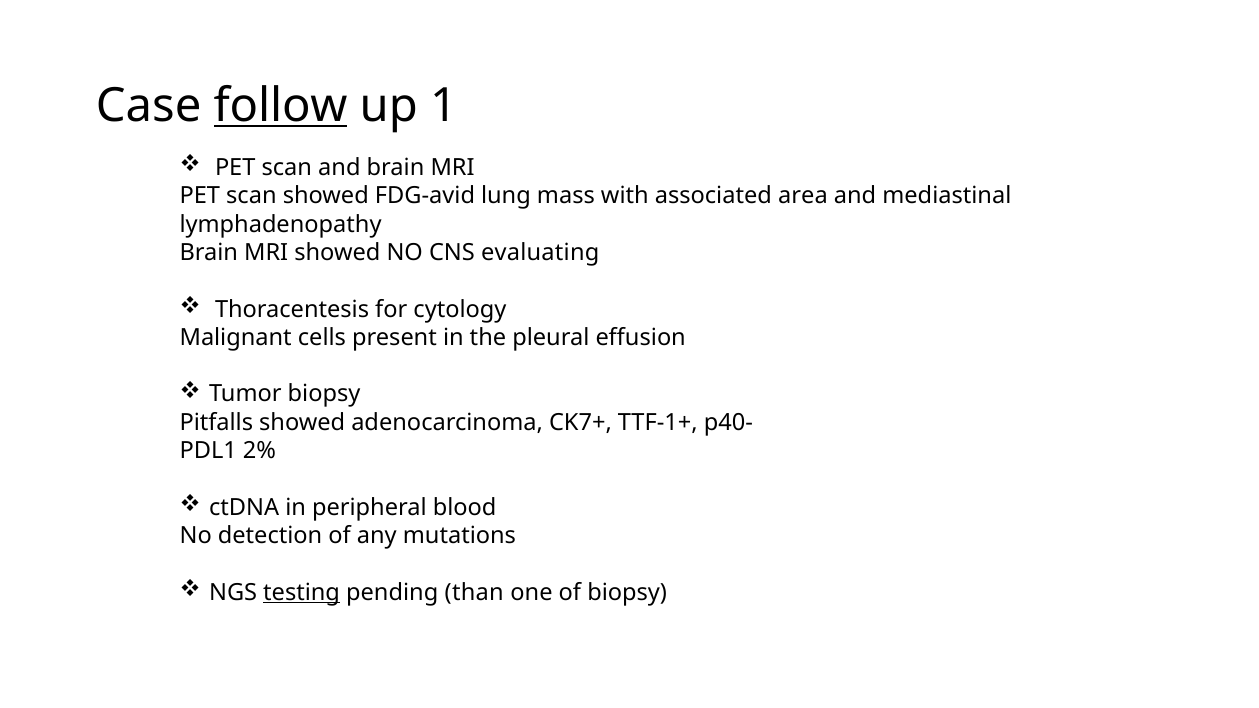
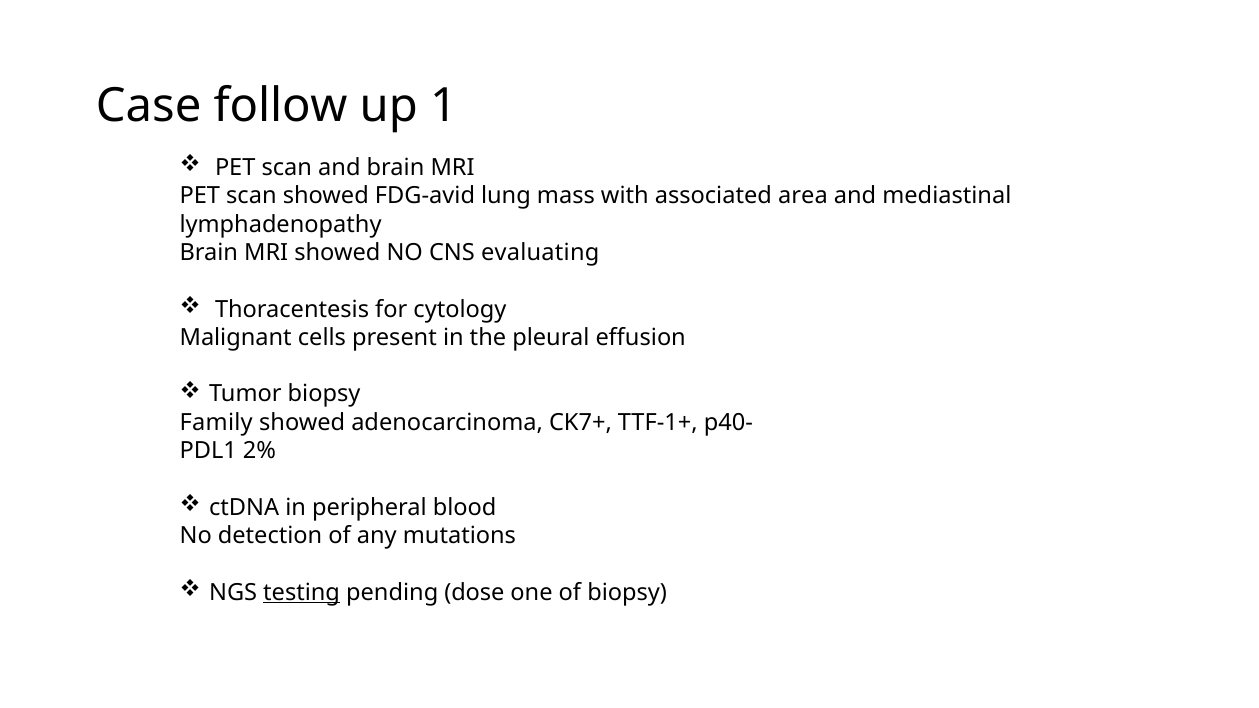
follow underline: present -> none (281, 106)
Pitfalls: Pitfalls -> Family (216, 423)
than: than -> dose (474, 593)
